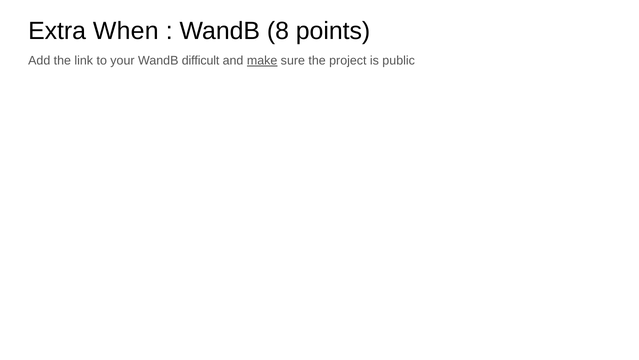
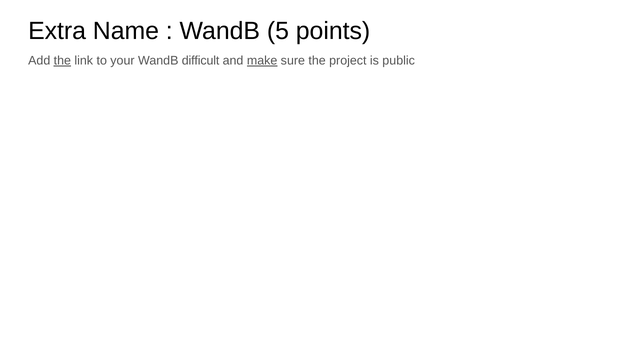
When: When -> Name (126, 31)
8: 8 -> 5 (278, 31)
the underline: none -> present (62, 60)
